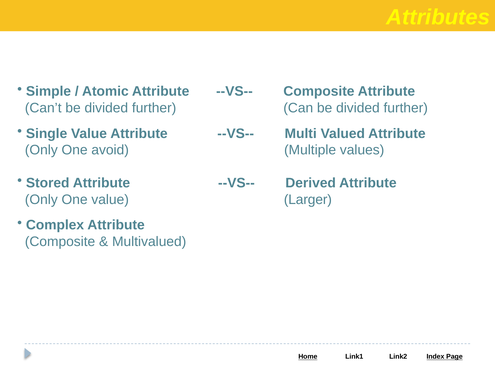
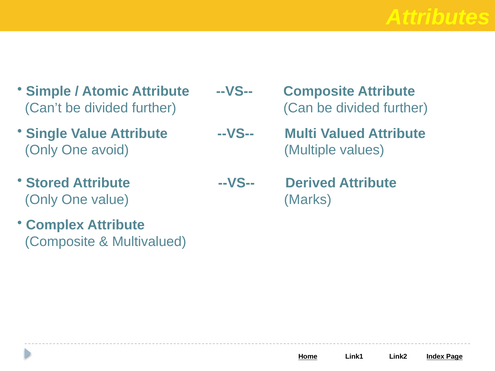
Larger: Larger -> Marks (308, 200)
